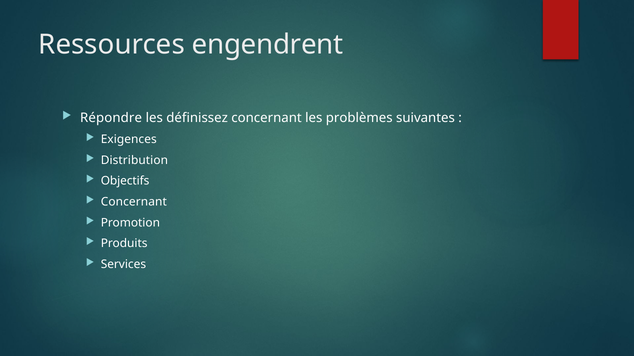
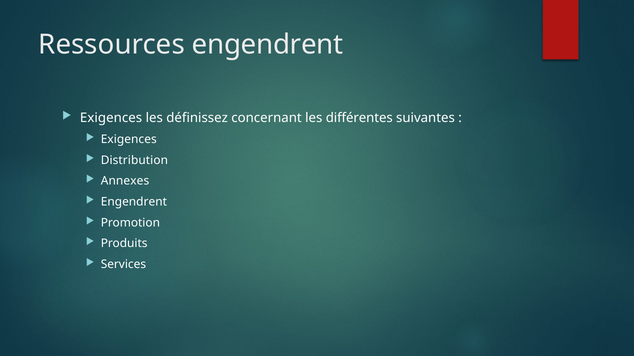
Répondre: Répondre -> Exigences (111, 118)
problèmes: problèmes -> différentes (359, 118)
Objectifs: Objectifs -> Annexes (125, 181)
Concernant: Concernant -> Engendrent (134, 202)
